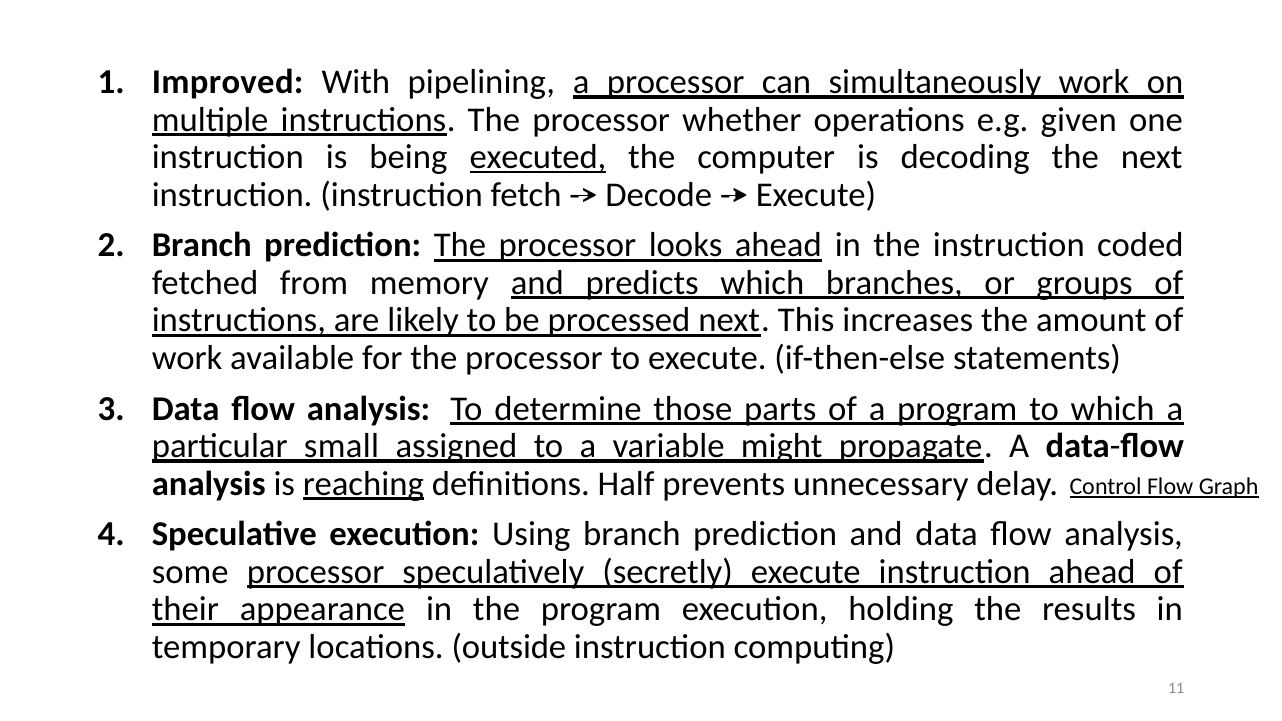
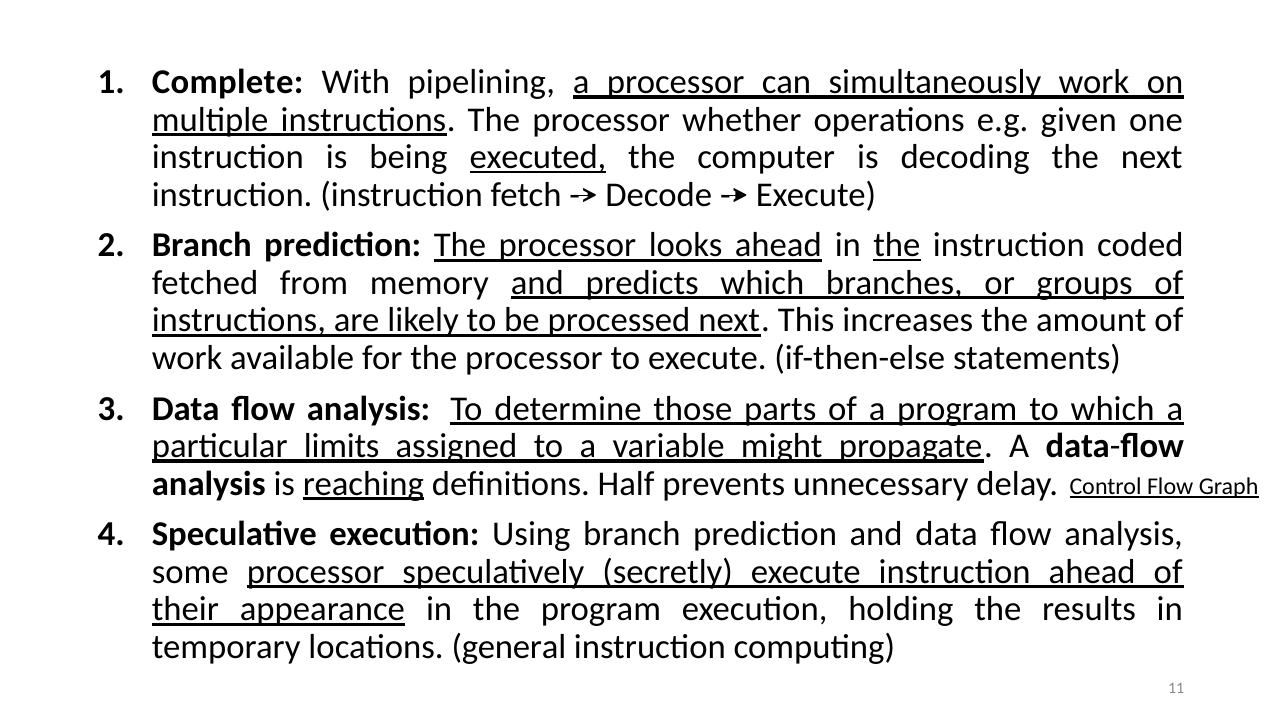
Improved: Improved -> Complete (228, 82)
the underline: none -> present (897, 245)
small: small -> limits (342, 446)
outside: outside -> general (509, 647)
